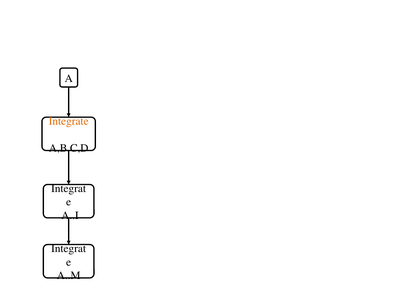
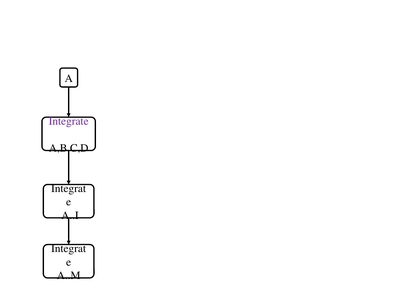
Integrate colour: orange -> purple (69, 121)
